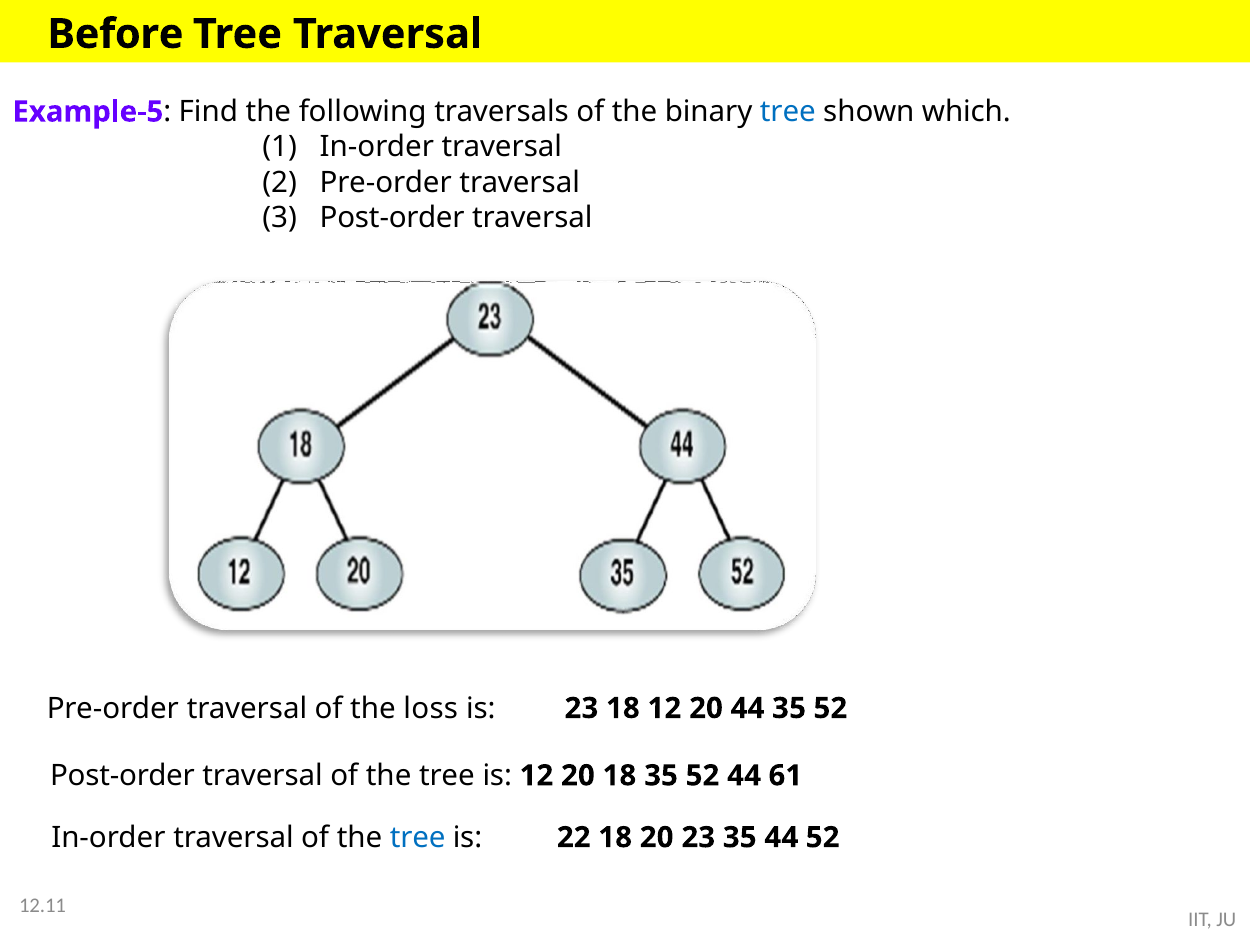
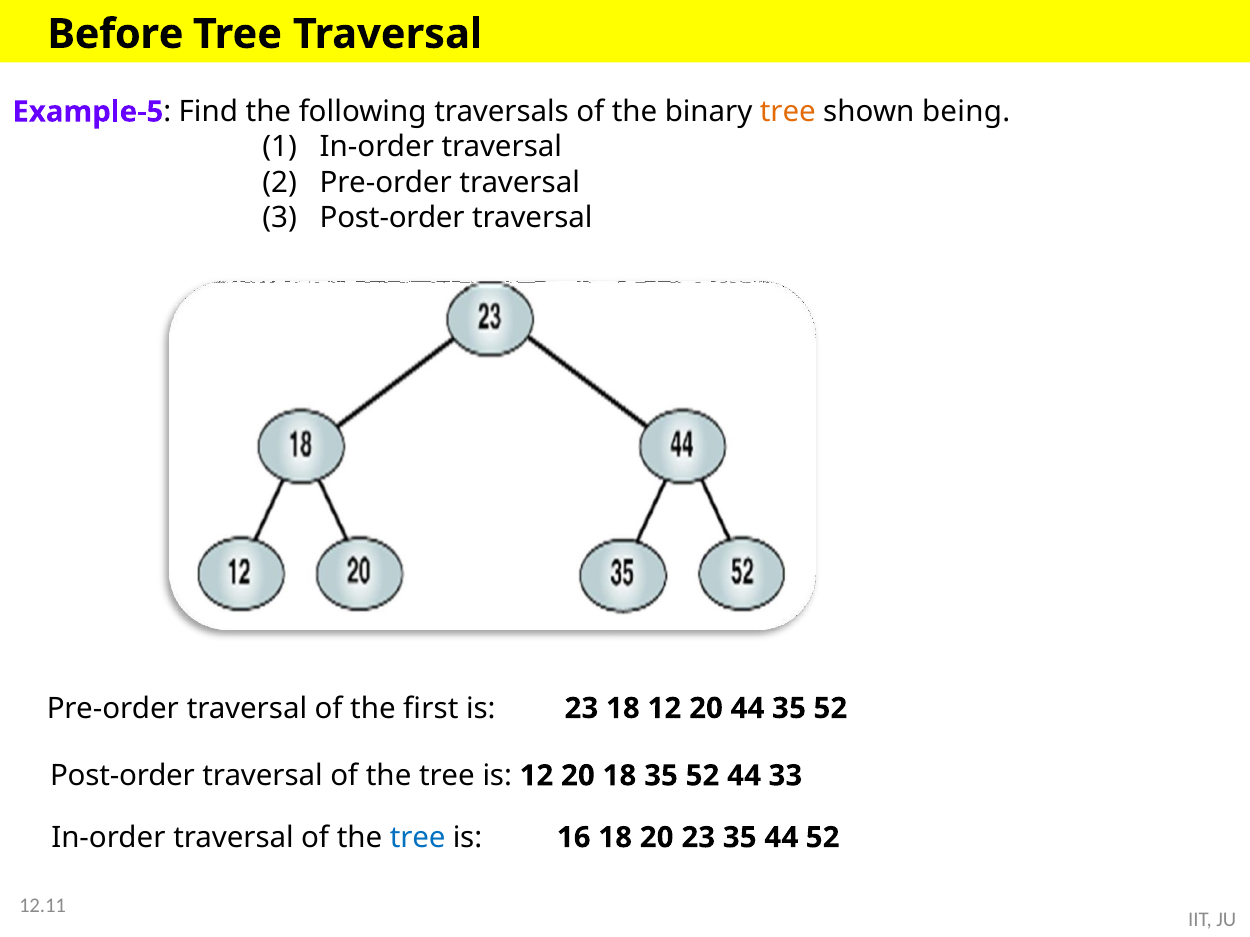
tree colour: blue -> orange (788, 112)
which: which -> being (966, 112)
loss: loss -> first (431, 709)
61: 61 -> 33 (785, 776)
22: 22 -> 16 (574, 838)
